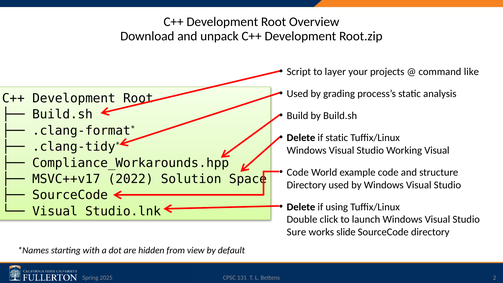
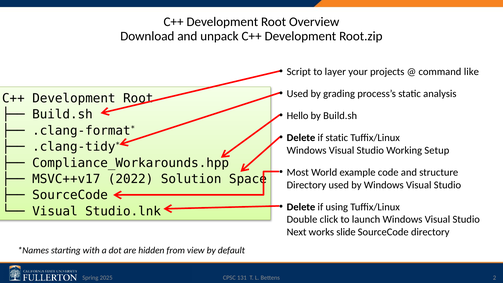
Build: Build -> Hello (298, 116)
Working Visual: Visual -> Setup (437, 150)
Code: Code -> Most (298, 172)
Sure: Sure -> Next (297, 232)
